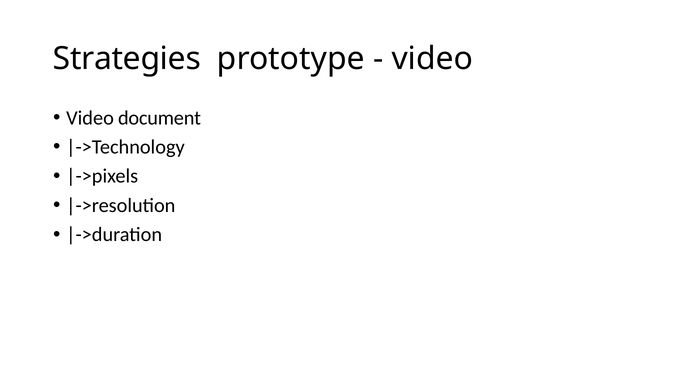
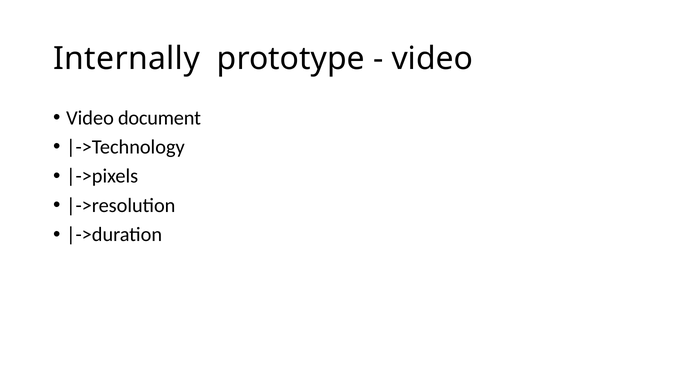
Strategies: Strategies -> Internally (127, 59)
